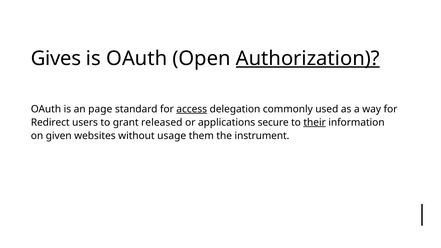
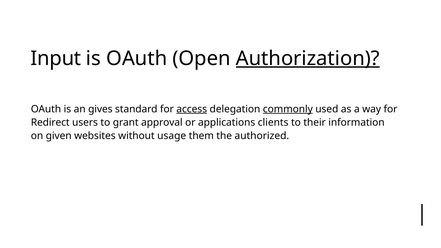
Gives: Gives -> Input (56, 58)
page: page -> gives (100, 109)
commonly underline: none -> present (288, 109)
released: released -> approval (162, 122)
secure: secure -> clients (273, 122)
their underline: present -> none (315, 122)
instrument: instrument -> authorized (262, 136)
